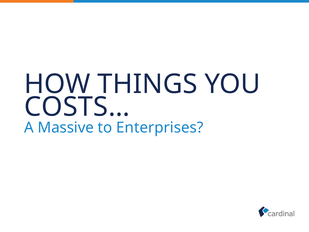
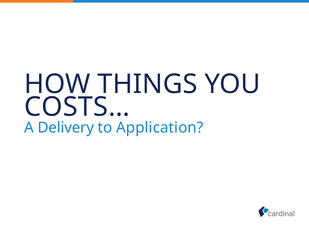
Massive: Massive -> Delivery (66, 128)
Enterprises: Enterprises -> Application (160, 128)
